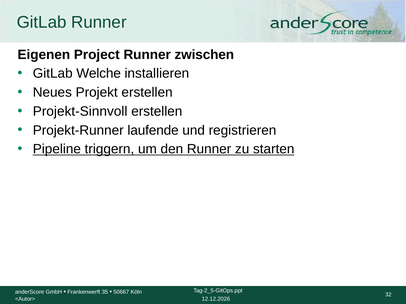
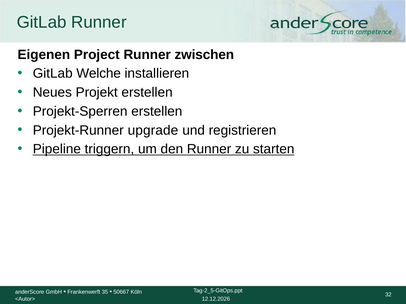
Projekt-Sinnvoll: Projekt-Sinnvoll -> Projekt-Sperren (80, 111)
laufende: laufende -> upgrade (153, 130)
